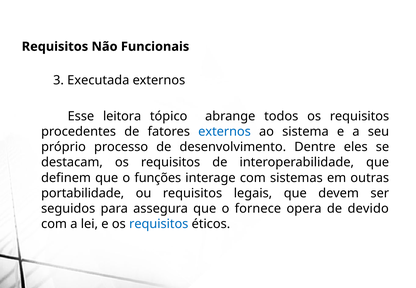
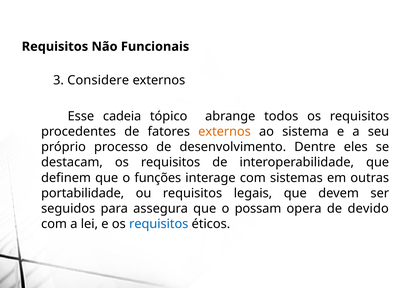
Executada: Executada -> Considere (98, 80)
leitora: leitora -> cadeia (122, 116)
externos colour: blue -> orange (224, 132)
fornece: fornece -> possam (258, 209)
